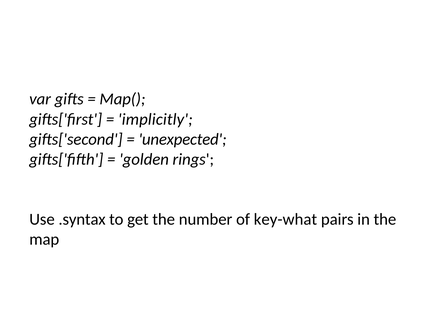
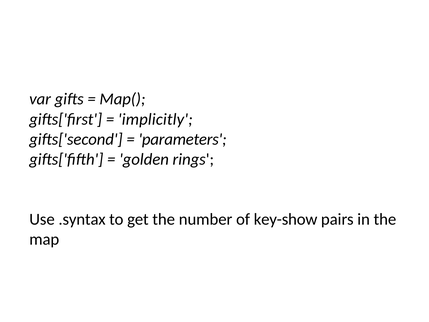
unexpected: unexpected -> parameters (183, 139)
key-what: key-what -> key-show (286, 219)
